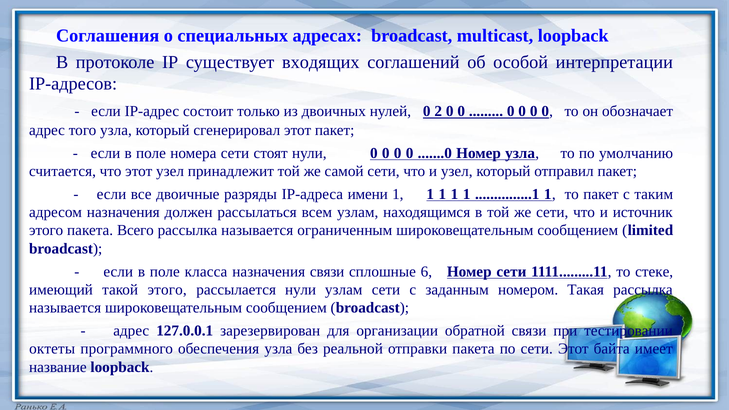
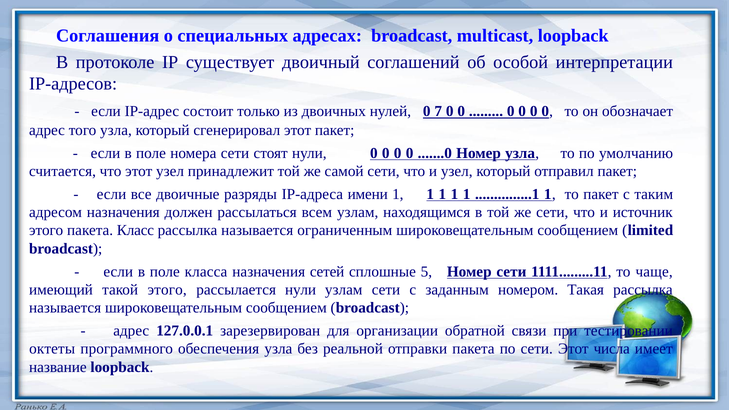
входящих: входящих -> двоичный (321, 62)
2: 2 -> 7 (438, 111)
Всего: Всего -> Класс (135, 231)
назначения связи: связи -> сетей (327, 272)
6: 6 -> 5 (426, 272)
стеке: стеке -> чаще (654, 272)
байта: байта -> числа (612, 349)
